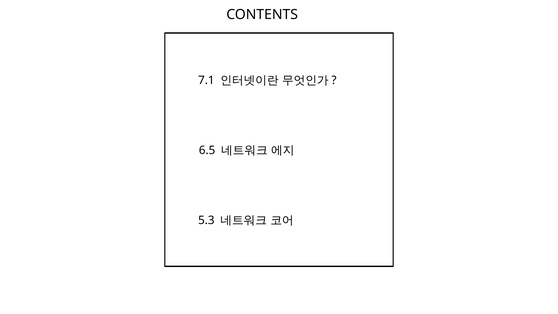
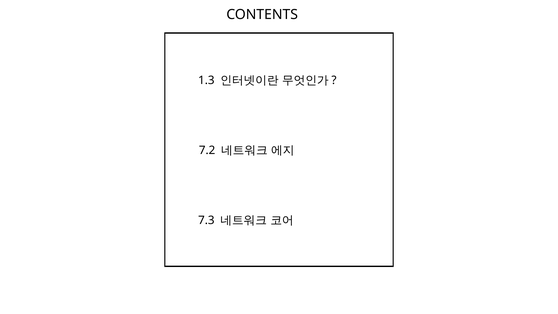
7.1: 7.1 -> 1.3 (206, 80)
6.5: 6.5 -> 7.2 (207, 150)
5.3: 5.3 -> 7.3 (206, 220)
